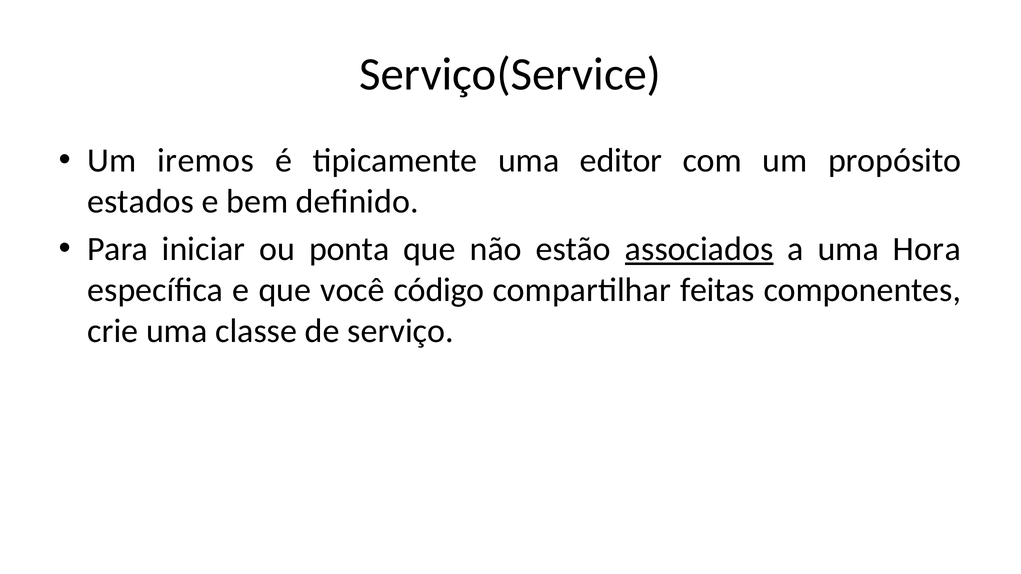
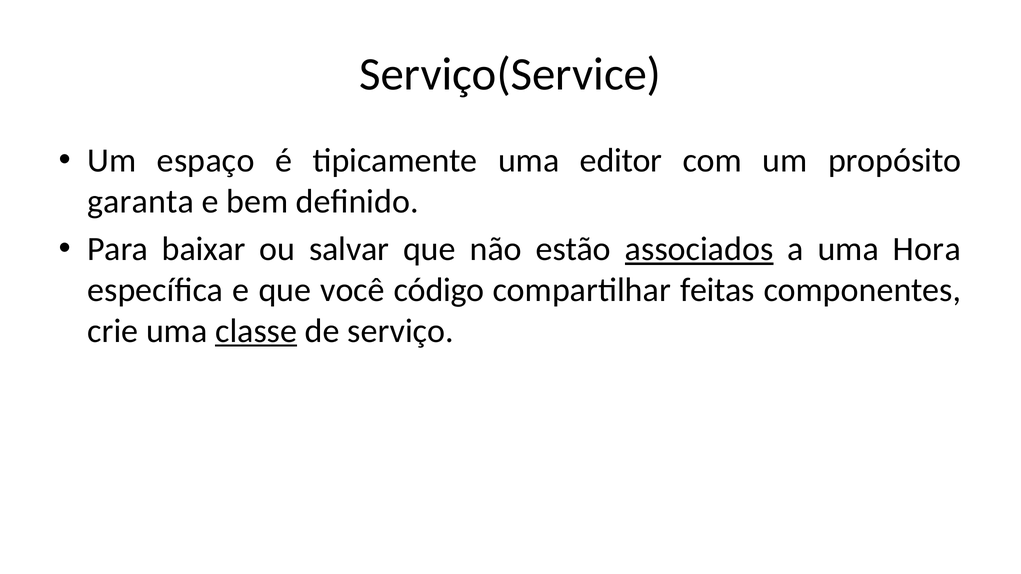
iremos: iremos -> espaço (206, 161)
estados: estados -> garanta (141, 202)
iniciar: iniciar -> baixar (204, 249)
ponta: ponta -> salvar (349, 249)
classe underline: none -> present (256, 331)
